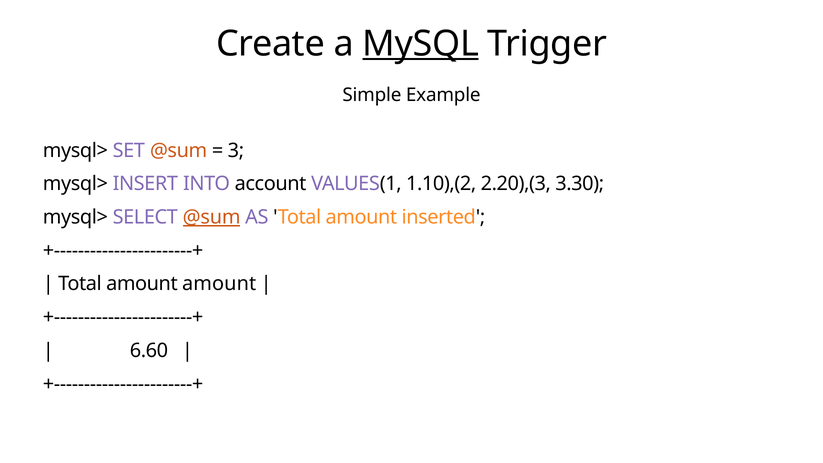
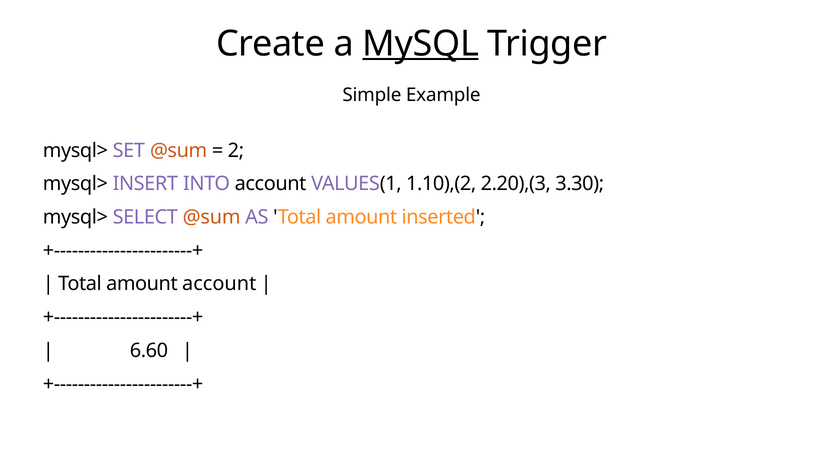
3: 3 -> 2 (236, 151)
@sum underline: present -> none (212, 217)
amount amount: amount -> account (219, 284)
